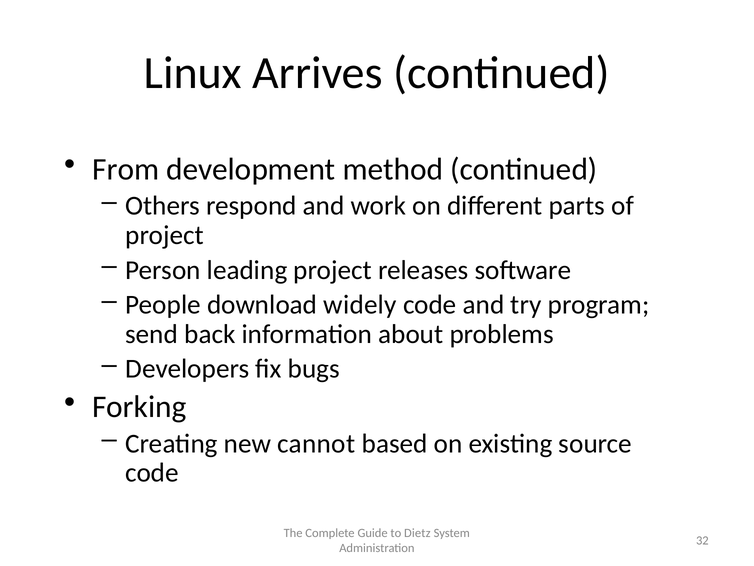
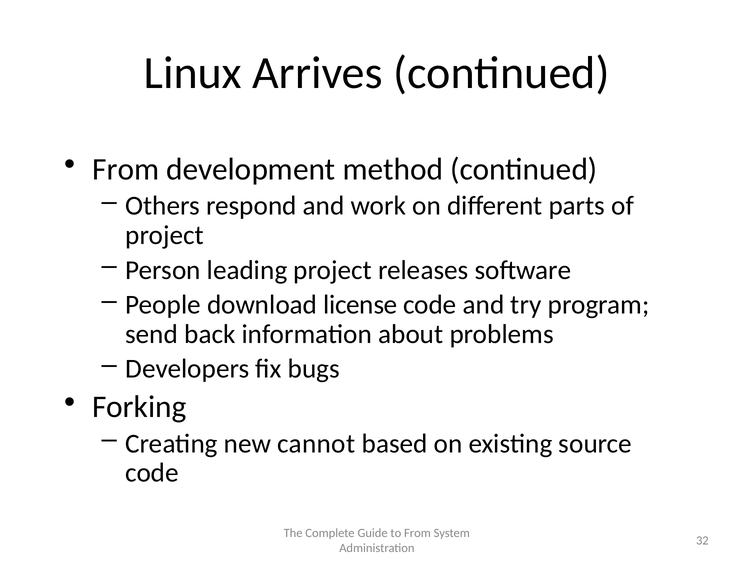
widely: widely -> license (360, 304)
to Dietz: Dietz -> From (417, 533)
